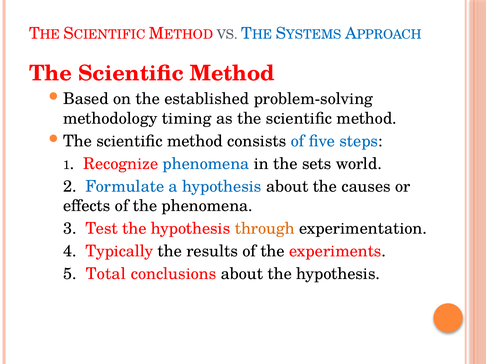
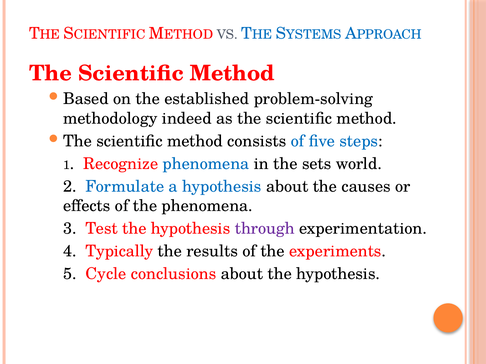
timing: timing -> indeed (187, 119)
through colour: orange -> purple (265, 229)
Total: Total -> Cycle (106, 274)
